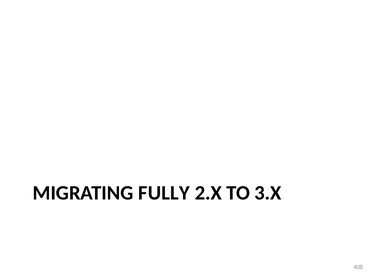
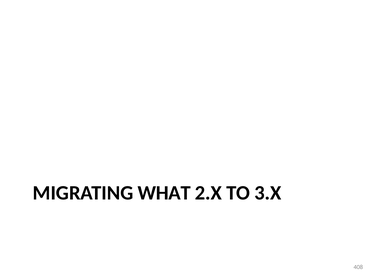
FULLY: FULLY -> WHAT (164, 193)
